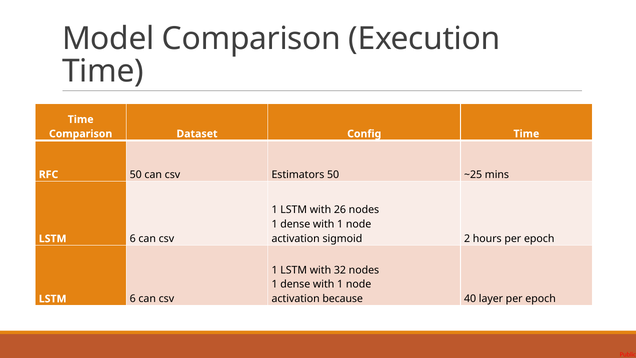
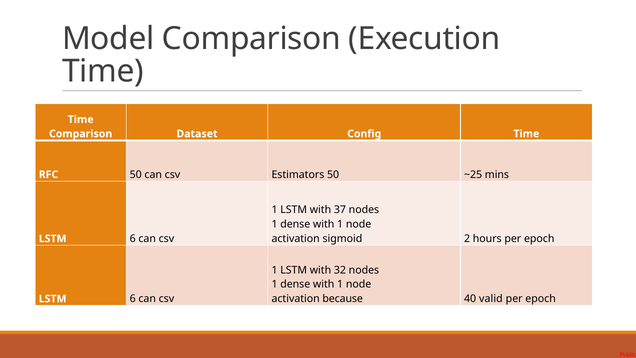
26: 26 -> 37 (340, 210)
layer: layer -> valid (491, 299)
